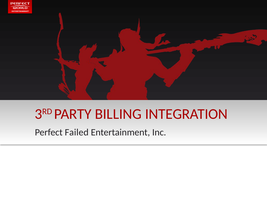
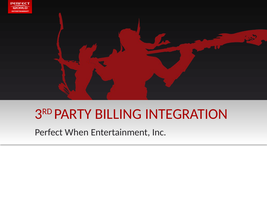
Failed: Failed -> When (77, 132)
